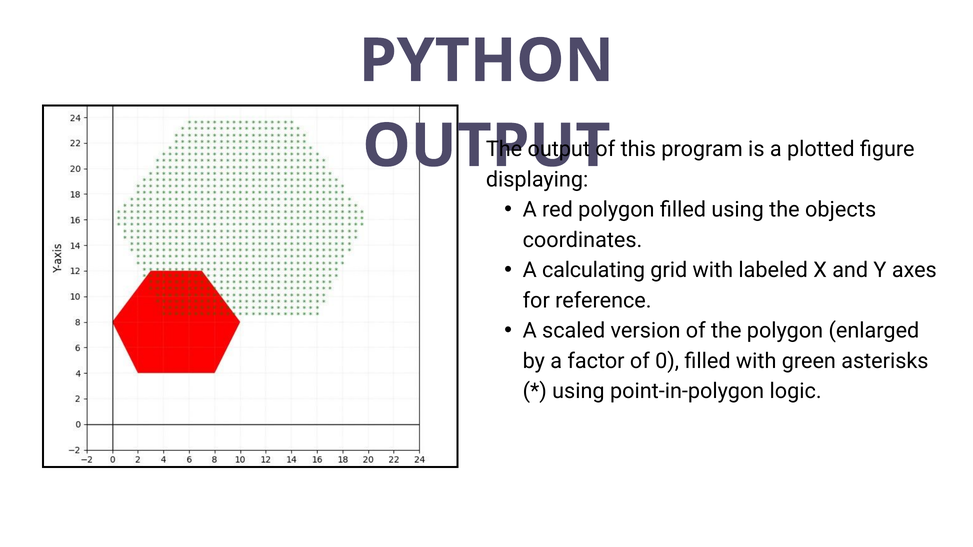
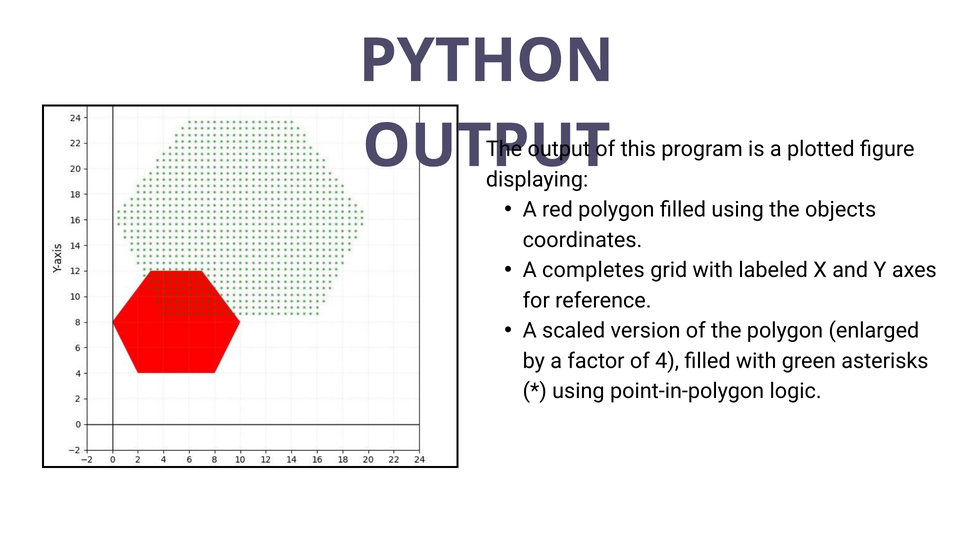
calculating: calculating -> completes (593, 270)
0: 0 -> 4 (667, 361)
